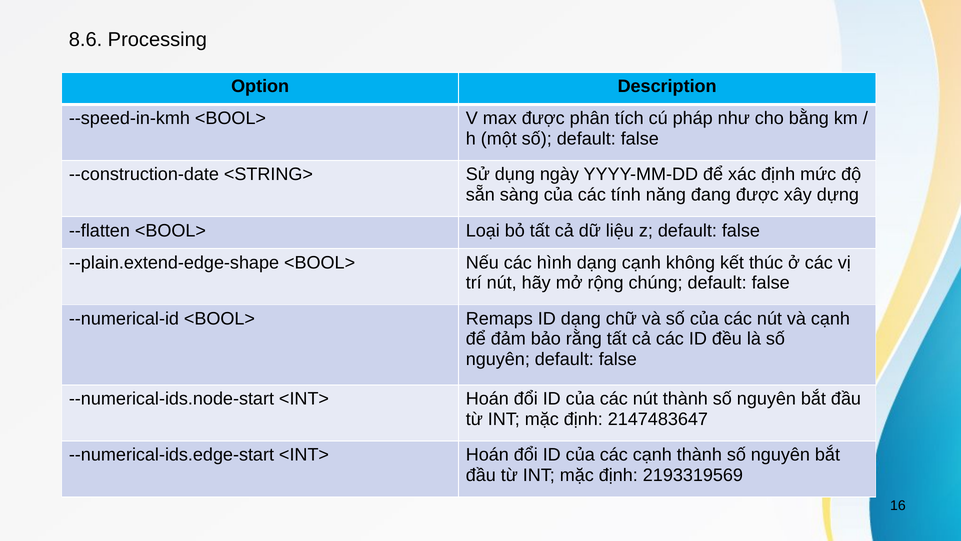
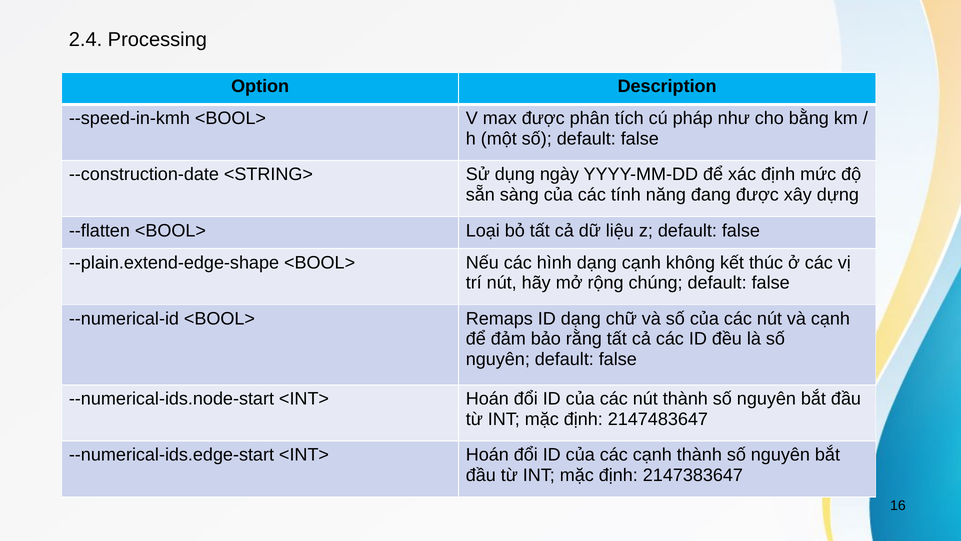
8.6: 8.6 -> 2.4 (86, 40)
2193319569: 2193319569 -> 2147383647 (693, 475)
